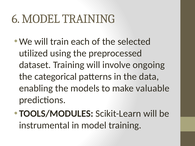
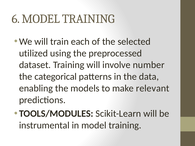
ongoing: ongoing -> number (149, 65)
valuable: valuable -> relevant (153, 88)
